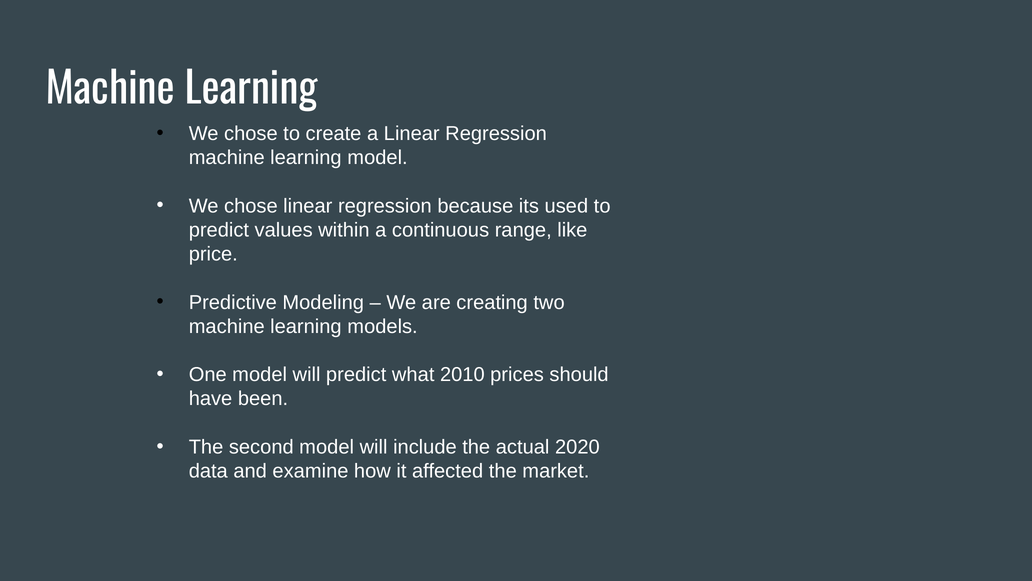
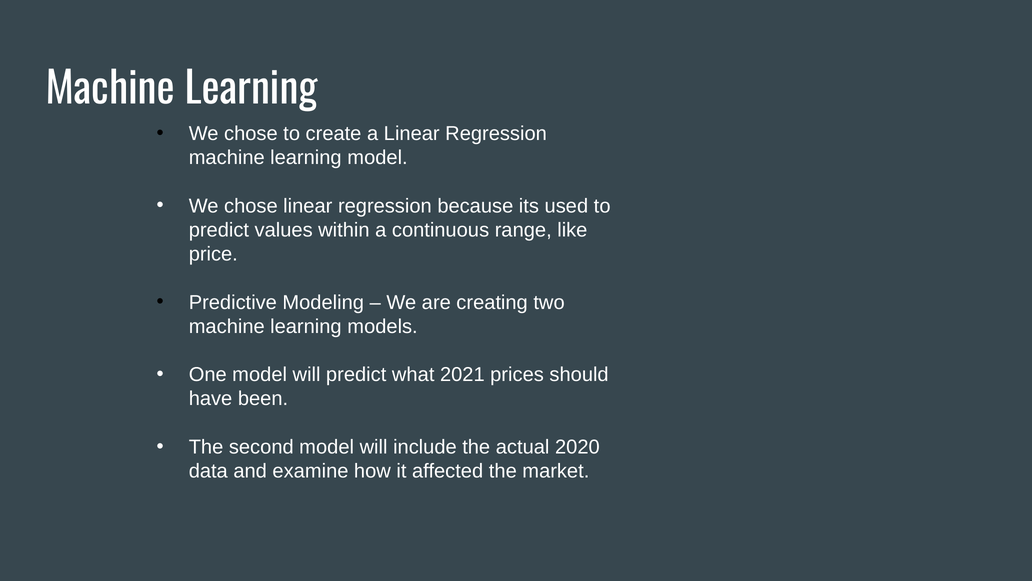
2010: 2010 -> 2021 (462, 374)
